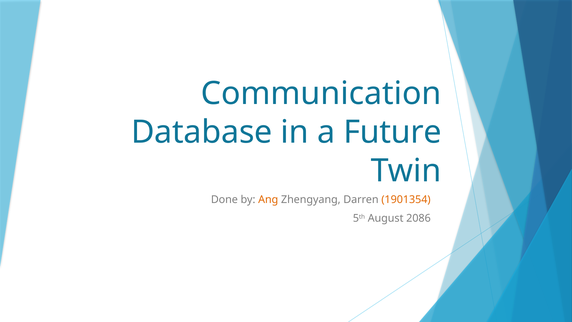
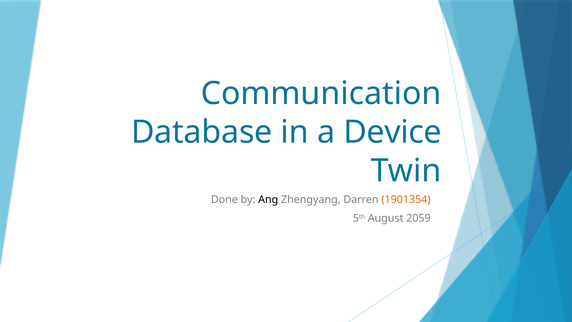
Future: Future -> Device (393, 132)
Ang colour: orange -> black (268, 199)
2086: 2086 -> 2059 (418, 218)
